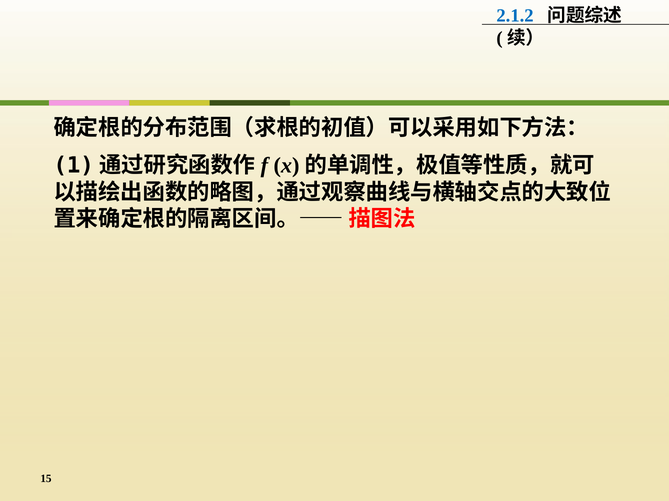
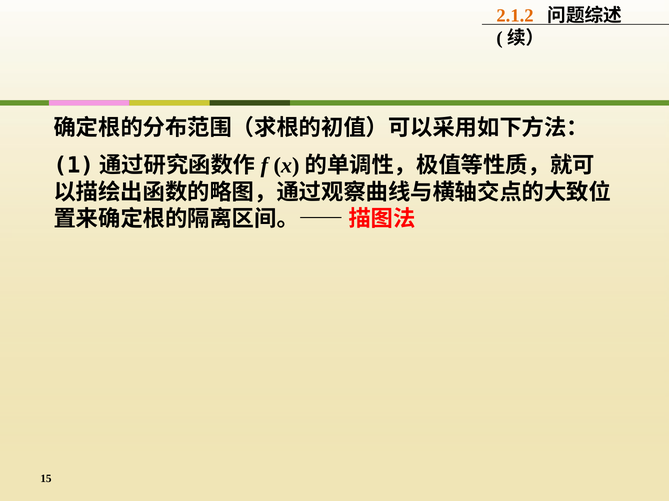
2.1.2 colour: blue -> orange (515, 16)
